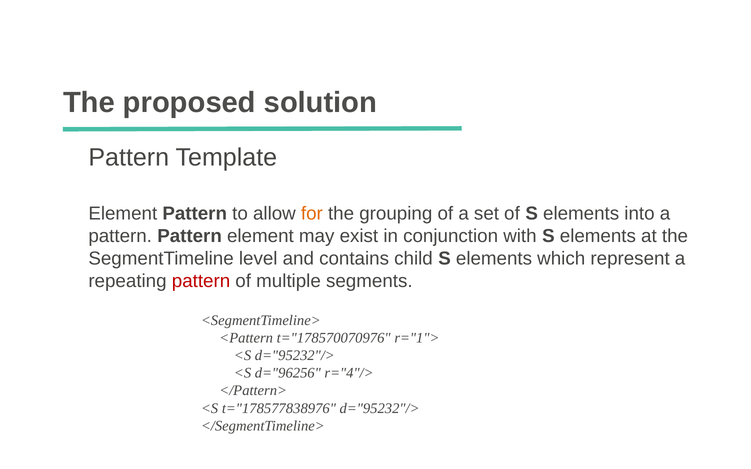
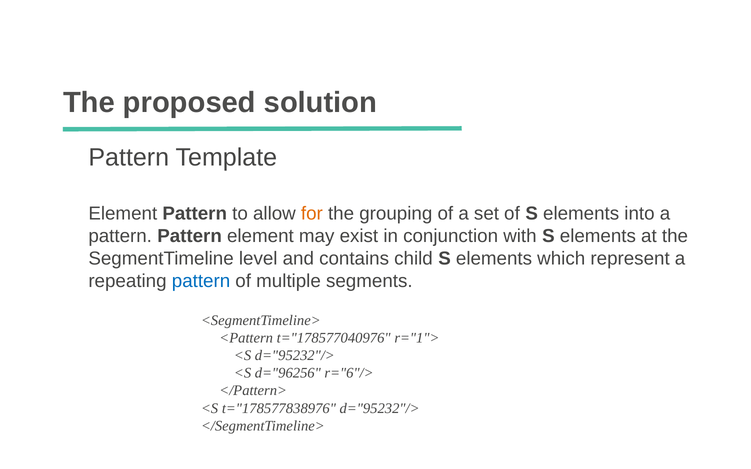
pattern colour: red -> blue (201, 281)
t="178570070976: t="178570070976 -> t="178577040976 (334, 338)
r="4"/>: r="4"/> -> r="6"/> (349, 373)
